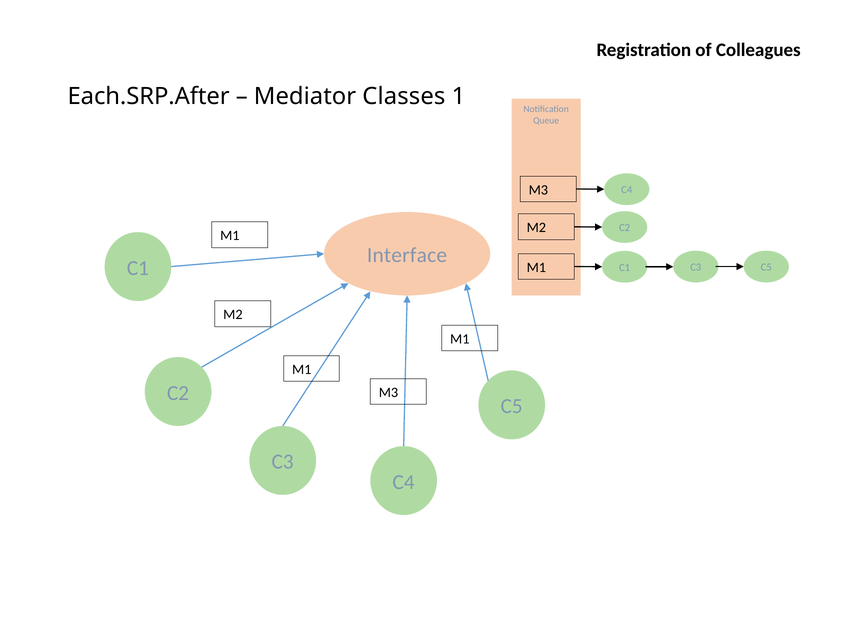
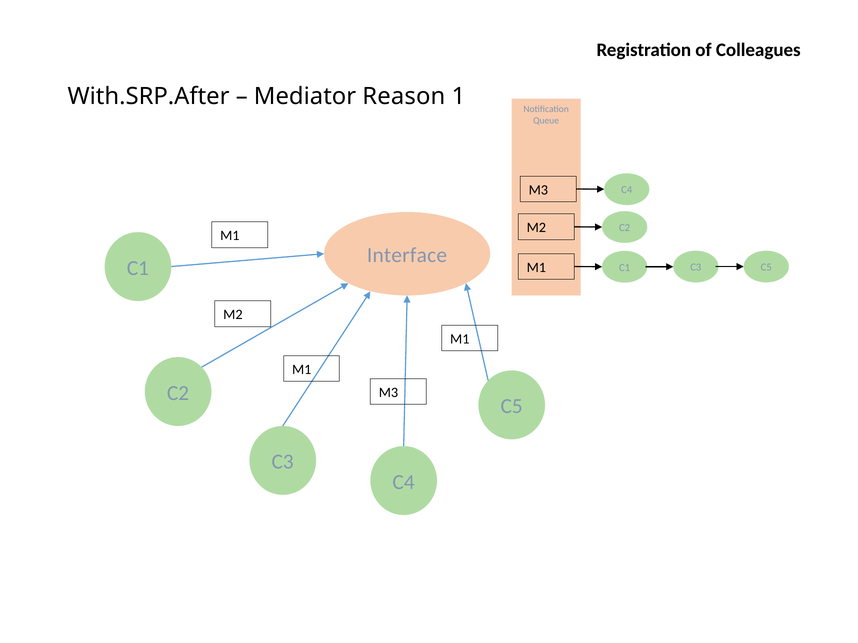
Each.SRP.After: Each.SRP.After -> With.SRP.After (149, 96)
Classes: Classes -> Reason (404, 96)
